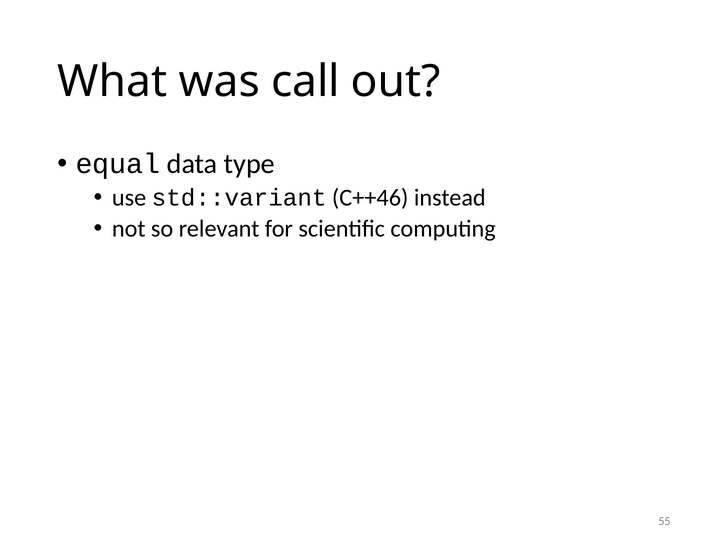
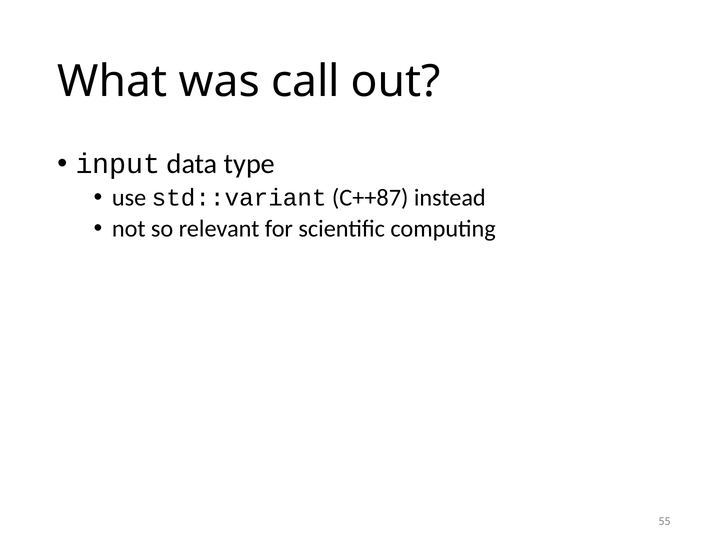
equal: equal -> input (118, 164)
C++46: C++46 -> C++87 (370, 198)
